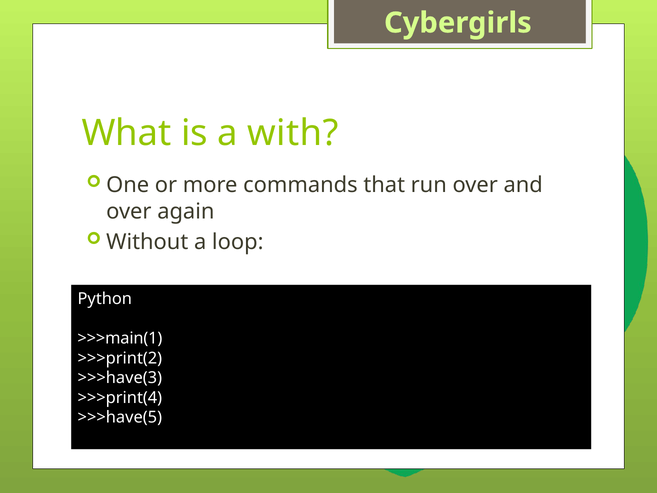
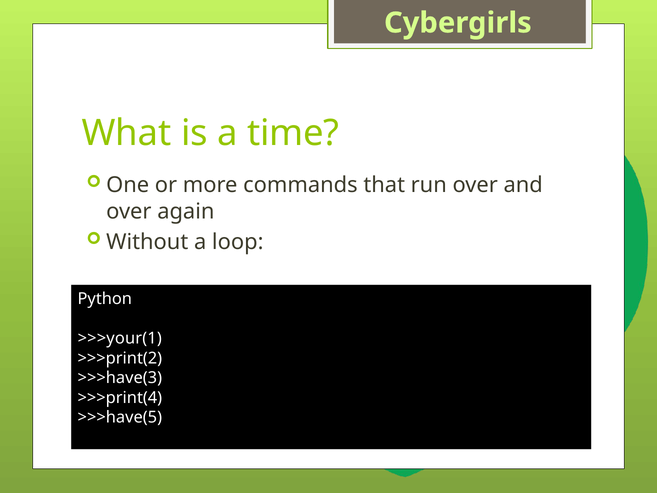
with: with -> time (293, 133)
>>>main(1: >>>main(1 -> >>>your(1 (120, 338)
